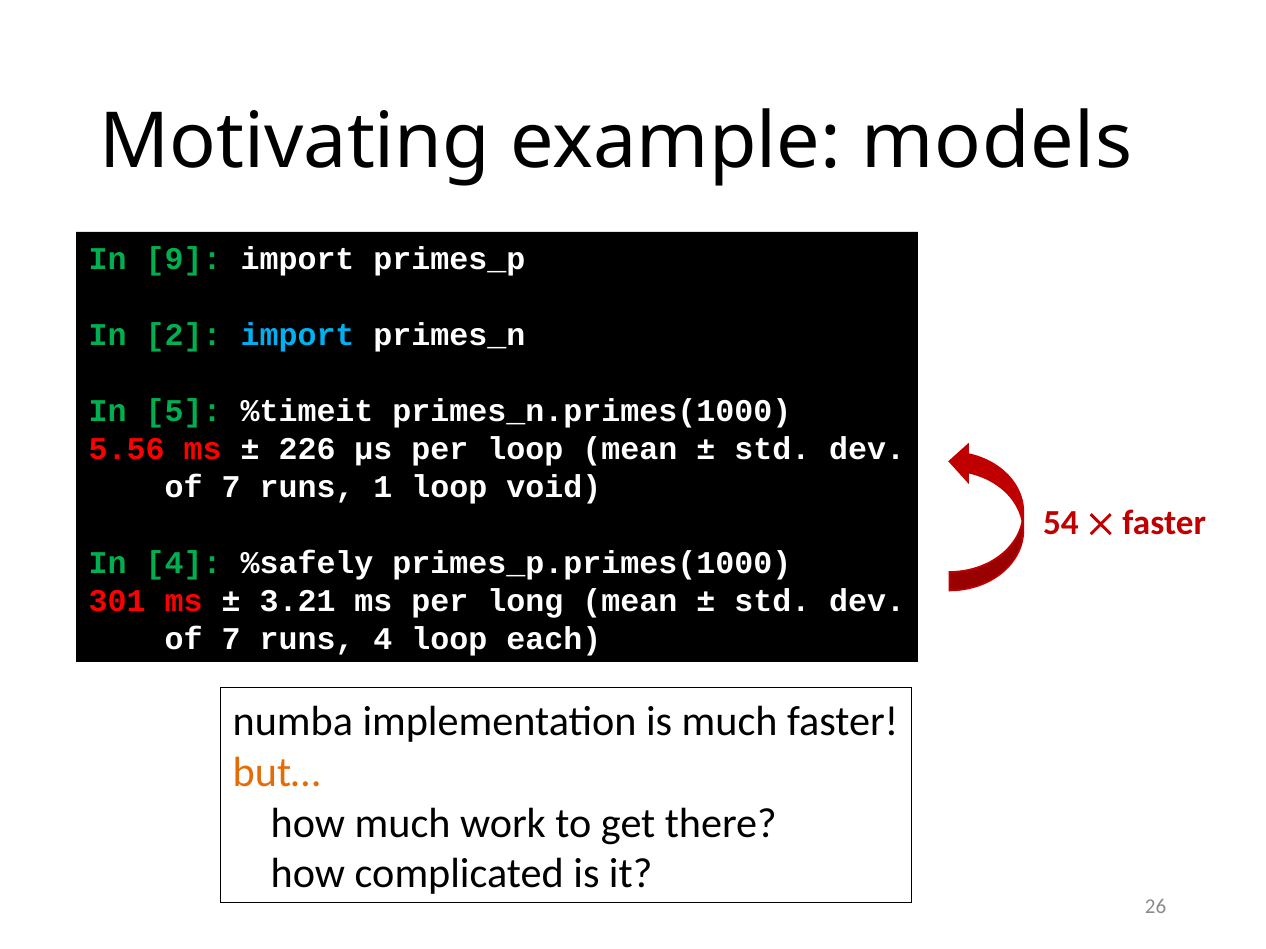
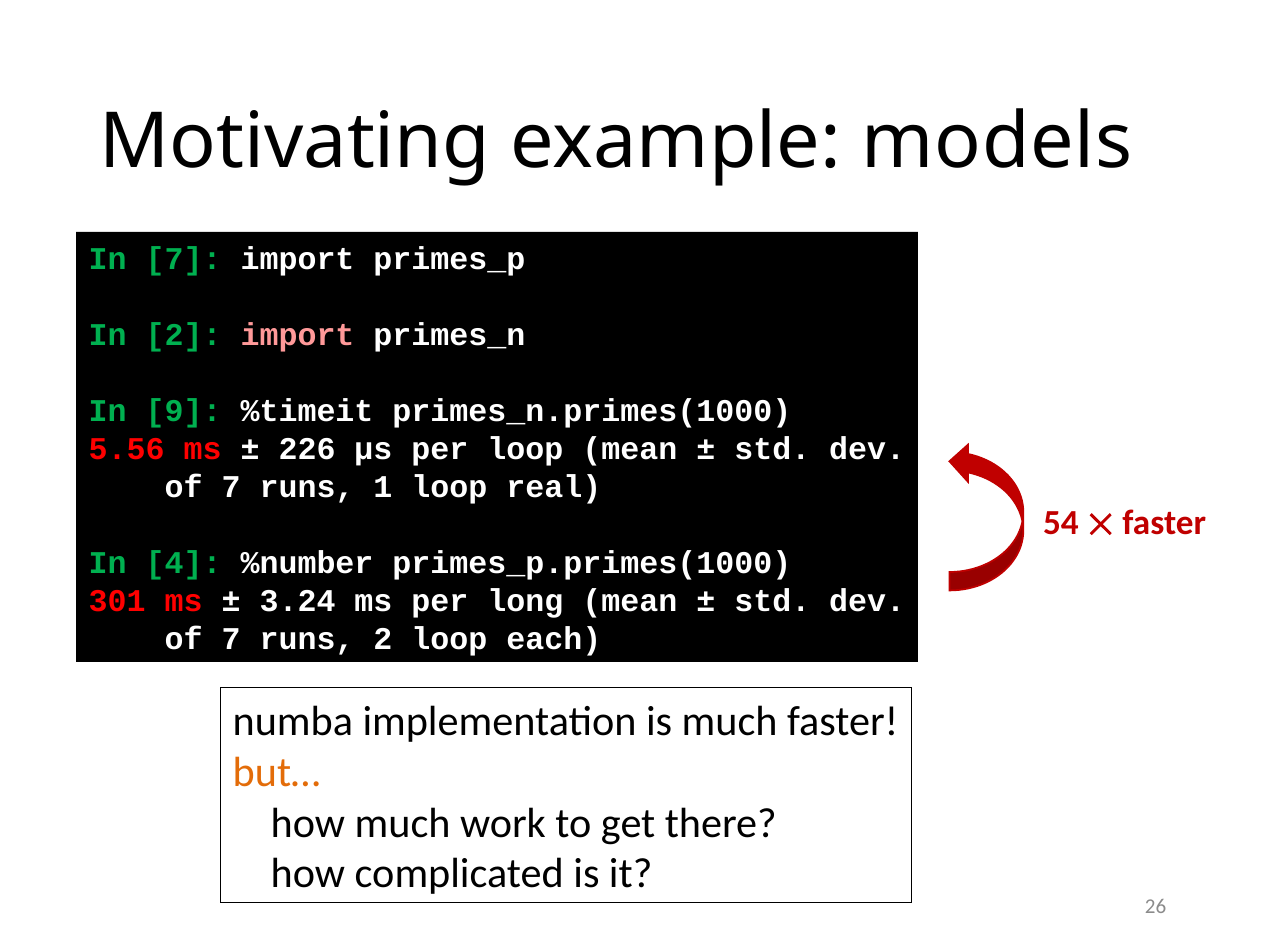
In 9: 9 -> 7 (184, 260)
import colour: light blue -> pink (298, 335)
5: 5 -> 9 (184, 411)
void: void -> real (554, 487)
%safely: %safely -> %number (307, 563)
3.21: 3.21 -> 3.24 (298, 601)
runs 4: 4 -> 2 (383, 639)
